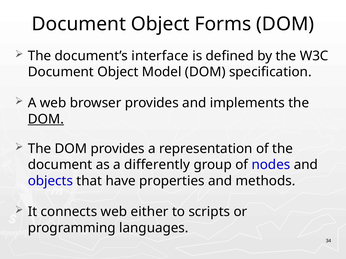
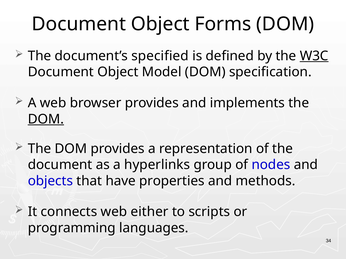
interface: interface -> specified (160, 56)
W3C underline: none -> present (314, 56)
differently: differently -> hyperlinks (157, 165)
